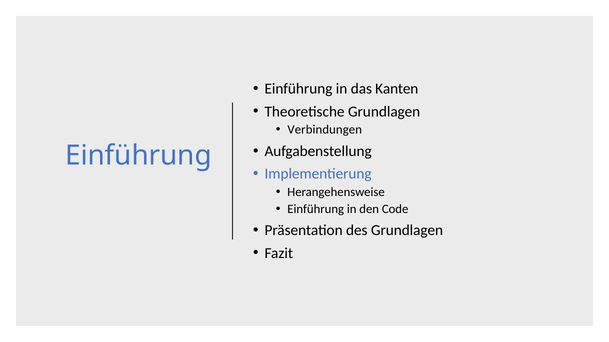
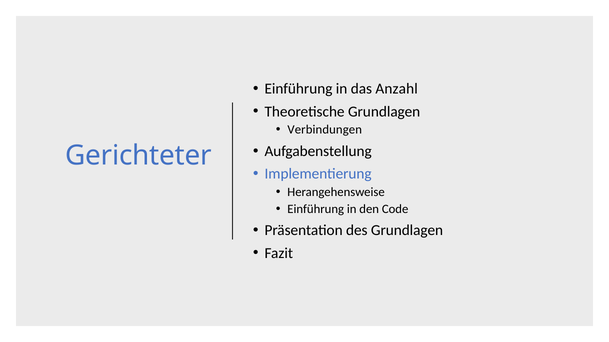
Kanten: Kanten -> Anzahl (397, 89)
Einführung: Einführung -> Gerichteter (138, 156)
